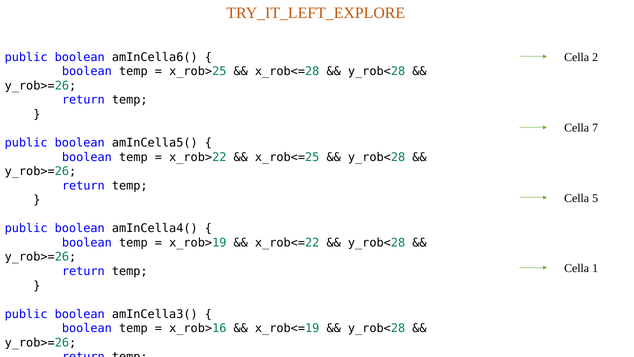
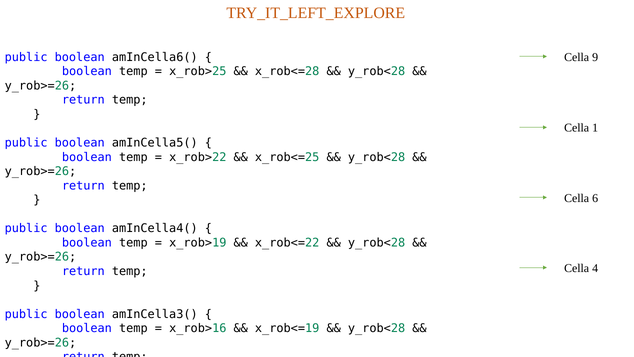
2: 2 -> 9 (595, 57)
7: 7 -> 1 (595, 128)
5: 5 -> 6 (595, 198)
1: 1 -> 4 (595, 268)
